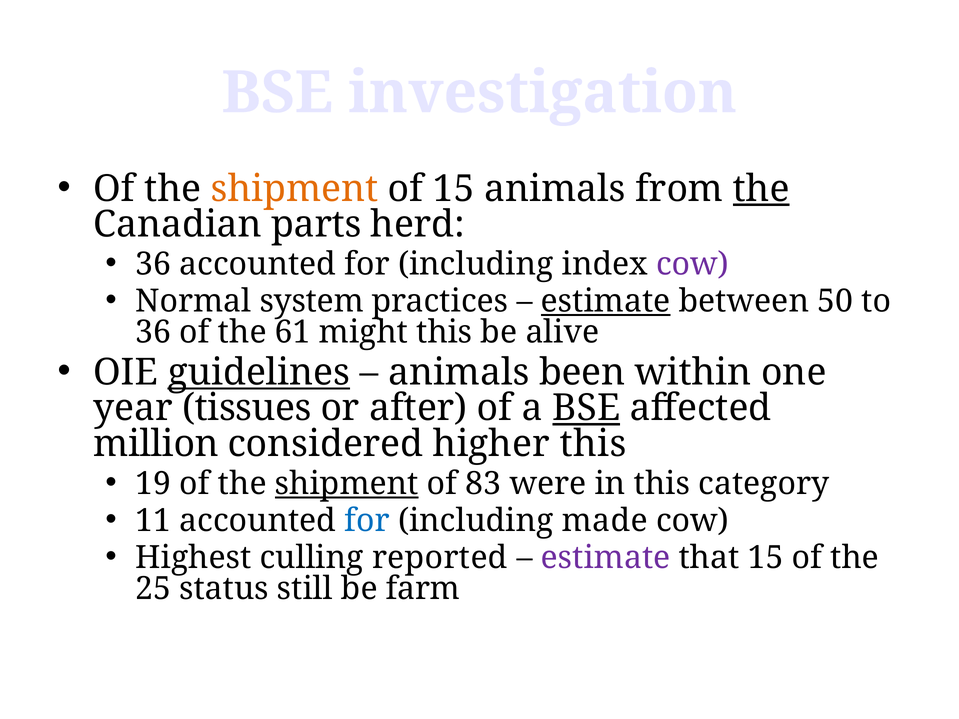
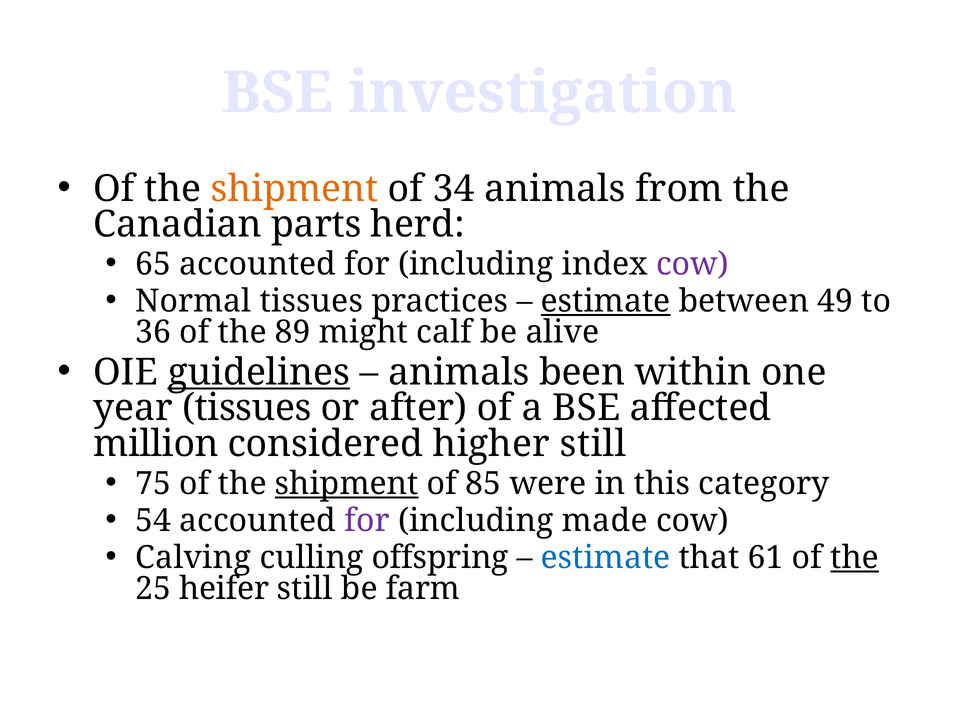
of 15: 15 -> 34 (454, 189)
the underline: present -> none (761, 189)
36: 36 -> 65 (153, 264)
Normal system: system -> tissues (311, 301)
50: 50 -> 49 (835, 301)
61: 61 -> 89 (293, 332)
might this: this -> calf (444, 332)
BSE underline: present -> none (586, 408)
higher this: this -> still (593, 444)
19: 19 -> 75 (153, 484)
83: 83 -> 85 (483, 484)
11: 11 -> 54 (153, 521)
for colour: blue -> purple (367, 521)
Highest: Highest -> Calving (193, 558)
reported: reported -> offspring (440, 558)
estimate colour: purple -> blue (606, 558)
that 15: 15 -> 61 (766, 558)
the underline: none -> present (855, 558)
status: status -> heifer (224, 589)
